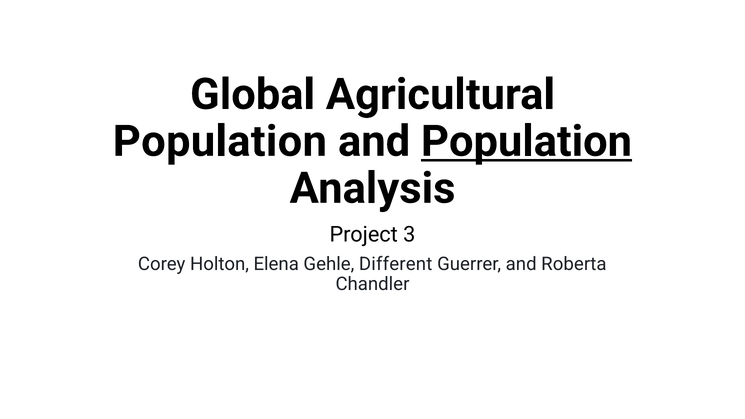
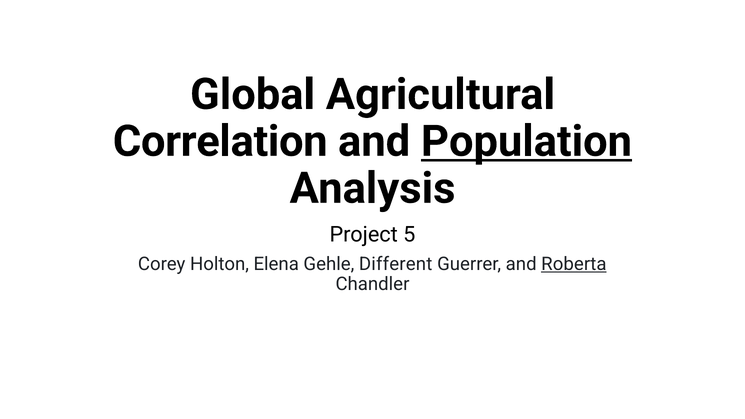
Population: Population -> Correlation (220, 142)
3: 3 -> 5 (409, 235)
Roberta underline: none -> present (574, 264)
